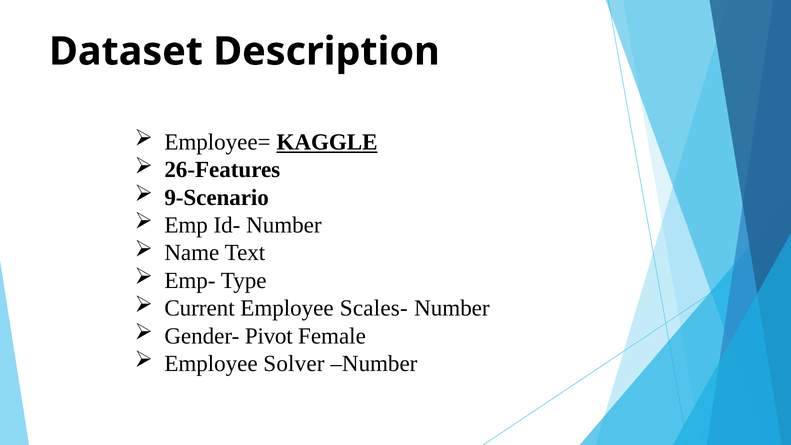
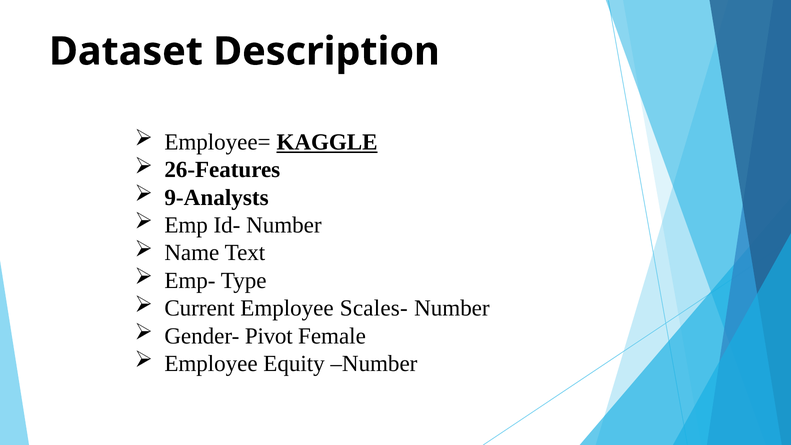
9-Scenario: 9-Scenario -> 9-Analysts (217, 197)
Solver: Solver -> Equity (294, 364)
